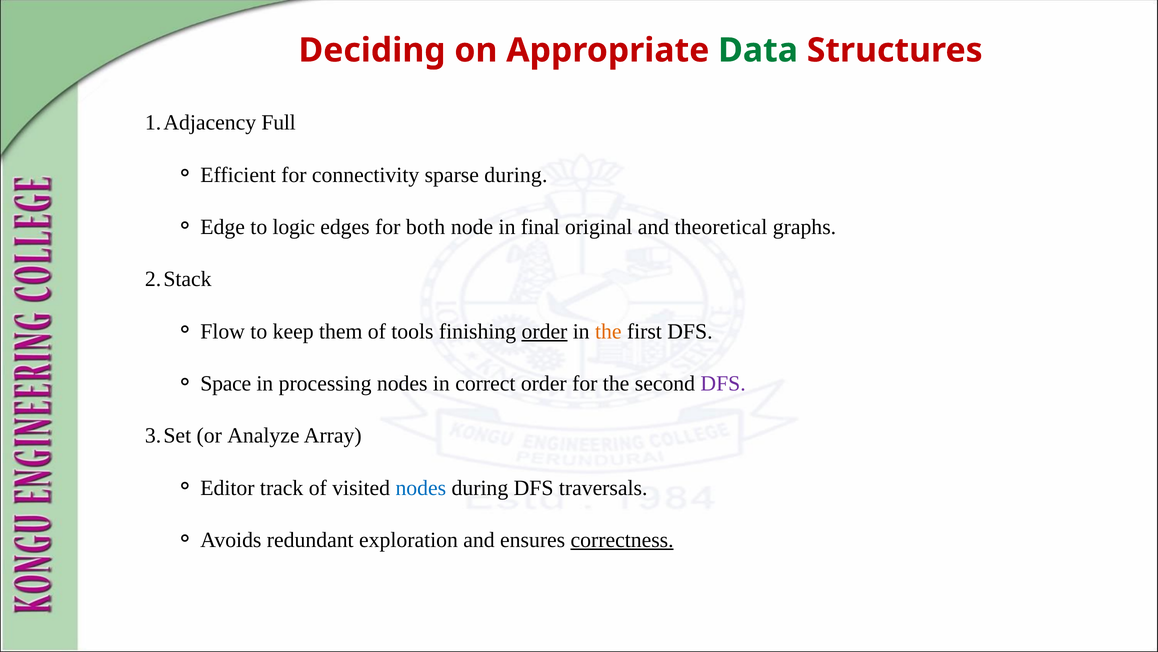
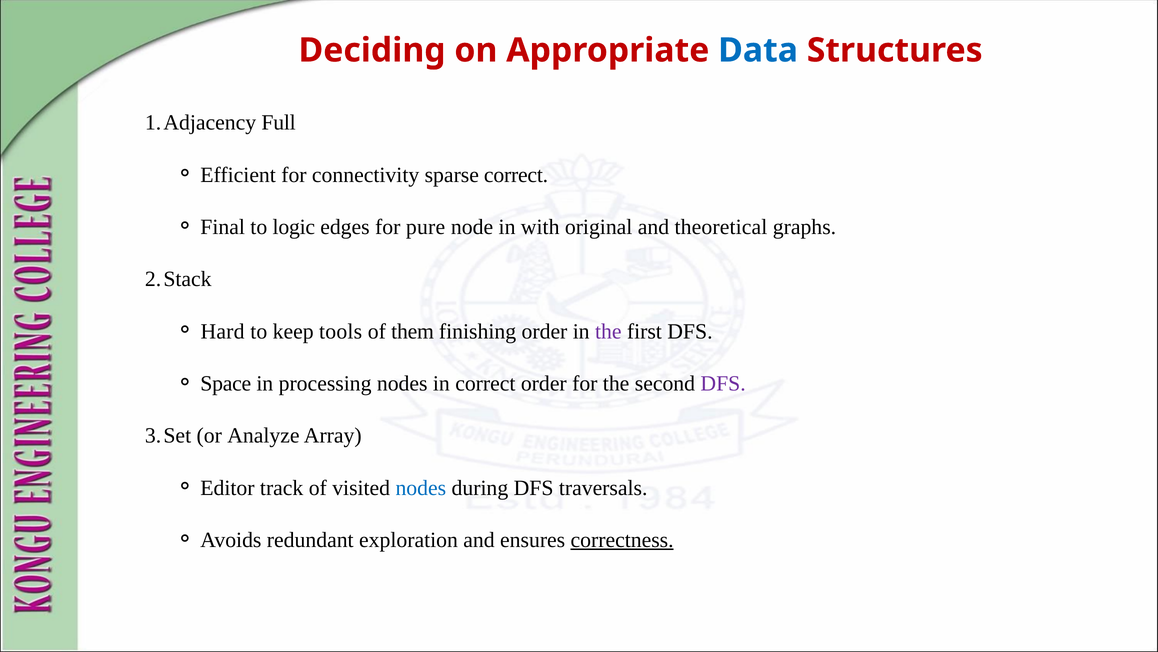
Data colour: green -> blue (758, 50)
sparse during: during -> correct (516, 175)
Edge: Edge -> Final (223, 227)
both: both -> pure (426, 227)
final: final -> with (540, 227)
Flow: Flow -> Hard (223, 331)
them: them -> tools (341, 331)
tools: tools -> them (413, 331)
order underline: present -> none (544, 331)
the colour: orange -> purple (608, 331)
